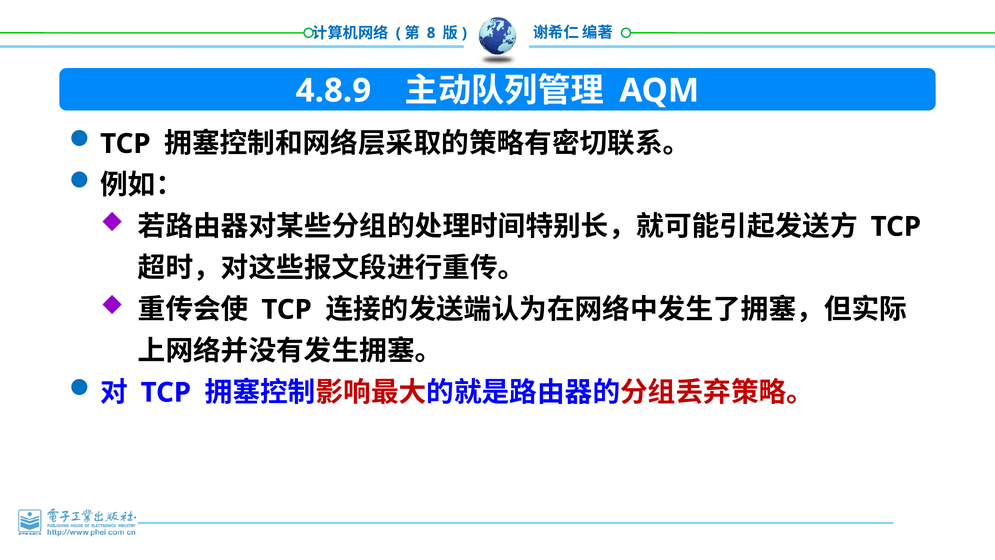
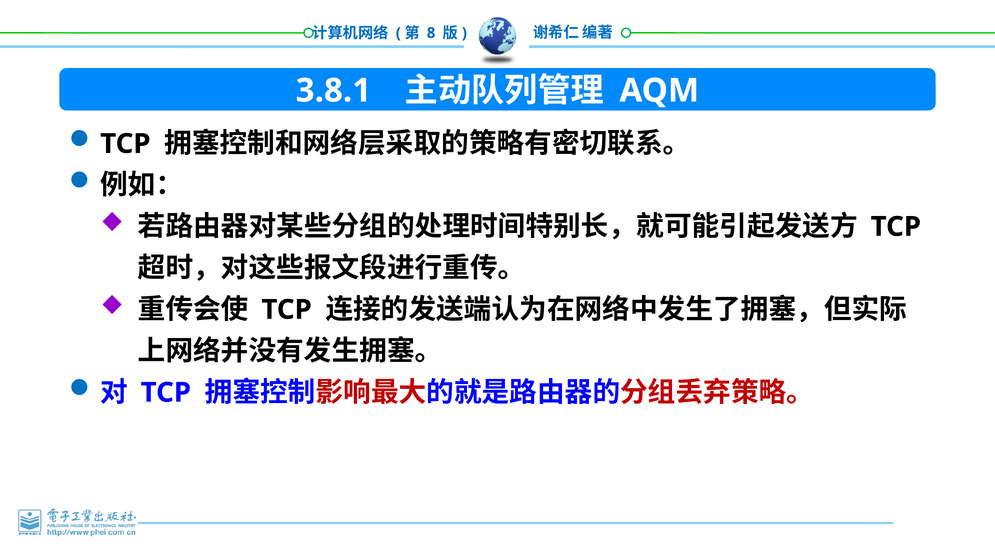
4.8.9: 4.8.9 -> 3.8.1 (333, 91)
